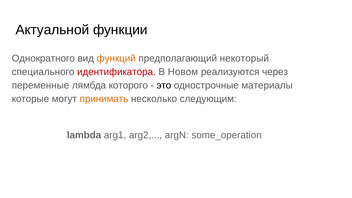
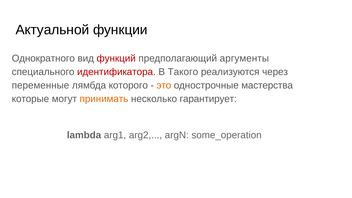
функций colour: orange -> red (116, 58)
некоторый: некоторый -> аргументы (244, 58)
Новом: Новом -> Такого (183, 72)
это colour: black -> orange (164, 85)
материалы: материалы -> мастерства (267, 85)
следующим: следующим -> гарантирует (208, 99)
